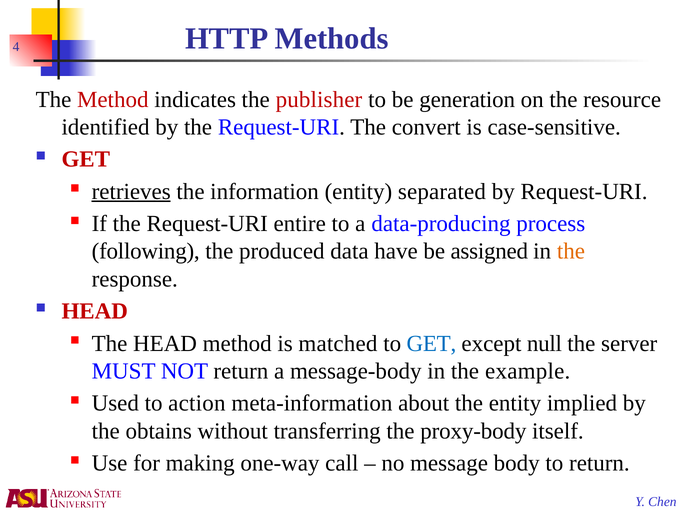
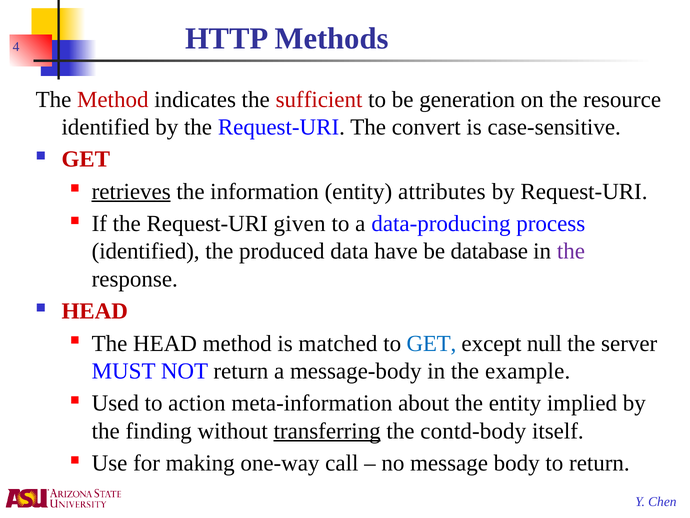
publisher: publisher -> sufficient (319, 99)
separated: separated -> attributes (442, 191)
entire: entire -> given (300, 224)
following: following -> identified (146, 251)
assigned: assigned -> database (489, 251)
the colour: orange -> purple (571, 251)
obtains: obtains -> finding (159, 431)
transferring underline: none -> present (327, 431)
proxy-body: proxy-body -> contd-body (473, 431)
